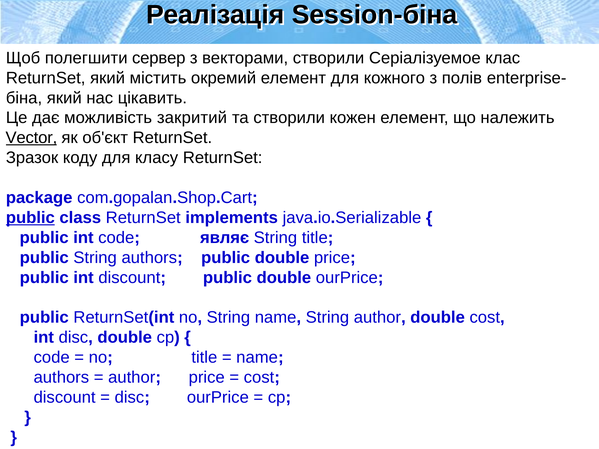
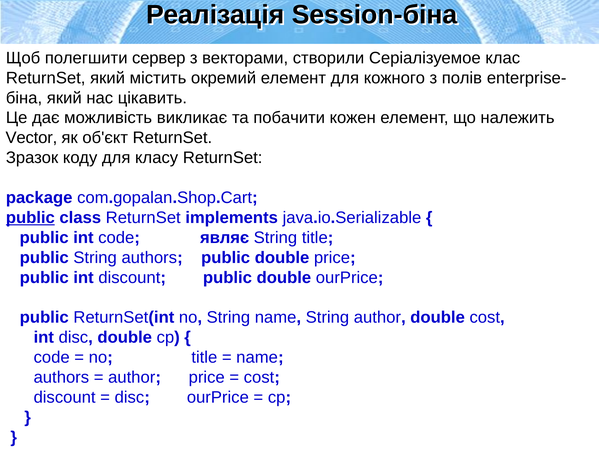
закритий: закритий -> викликає (192, 118)
та створили: створили -> побачити (289, 118)
Vector underline: present -> none (31, 138)
